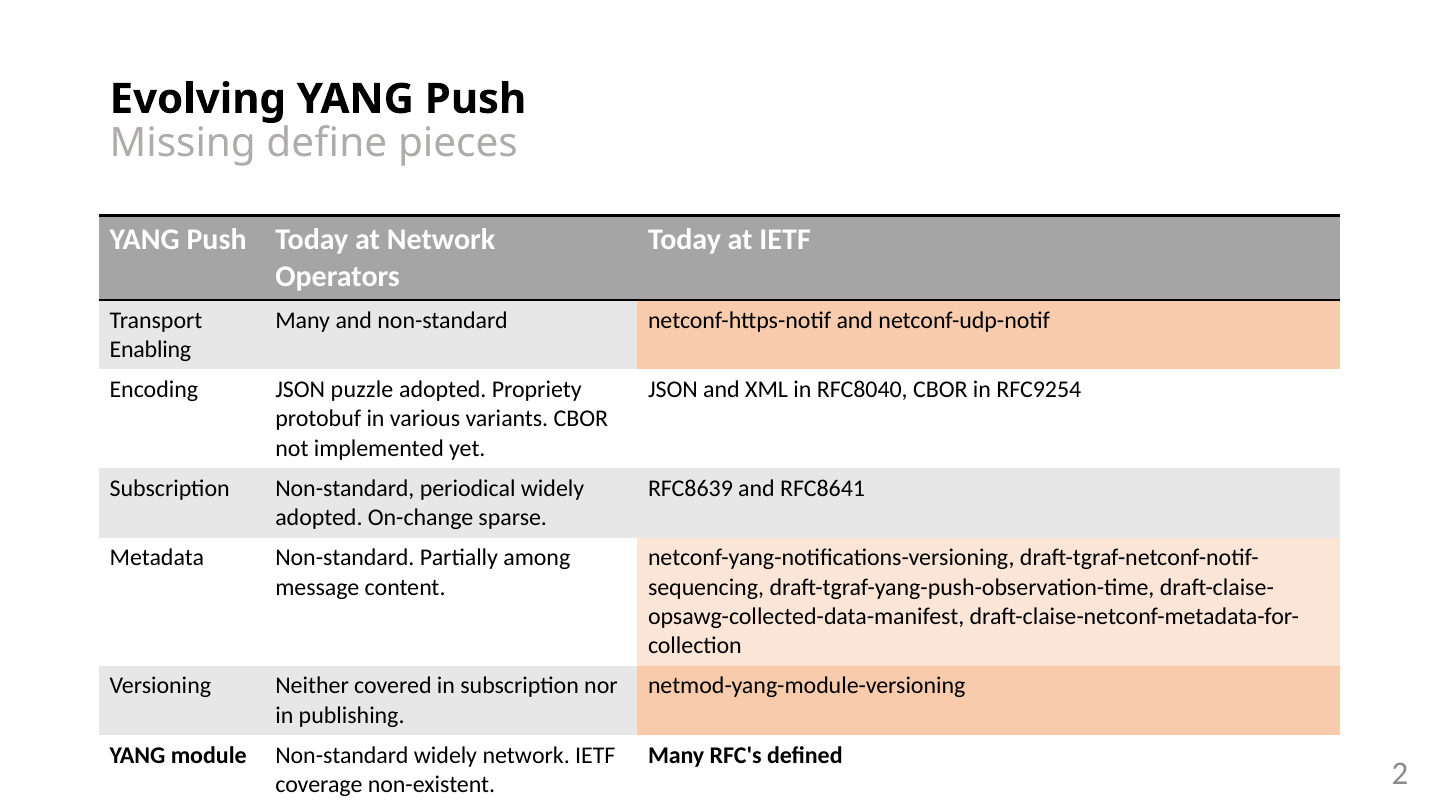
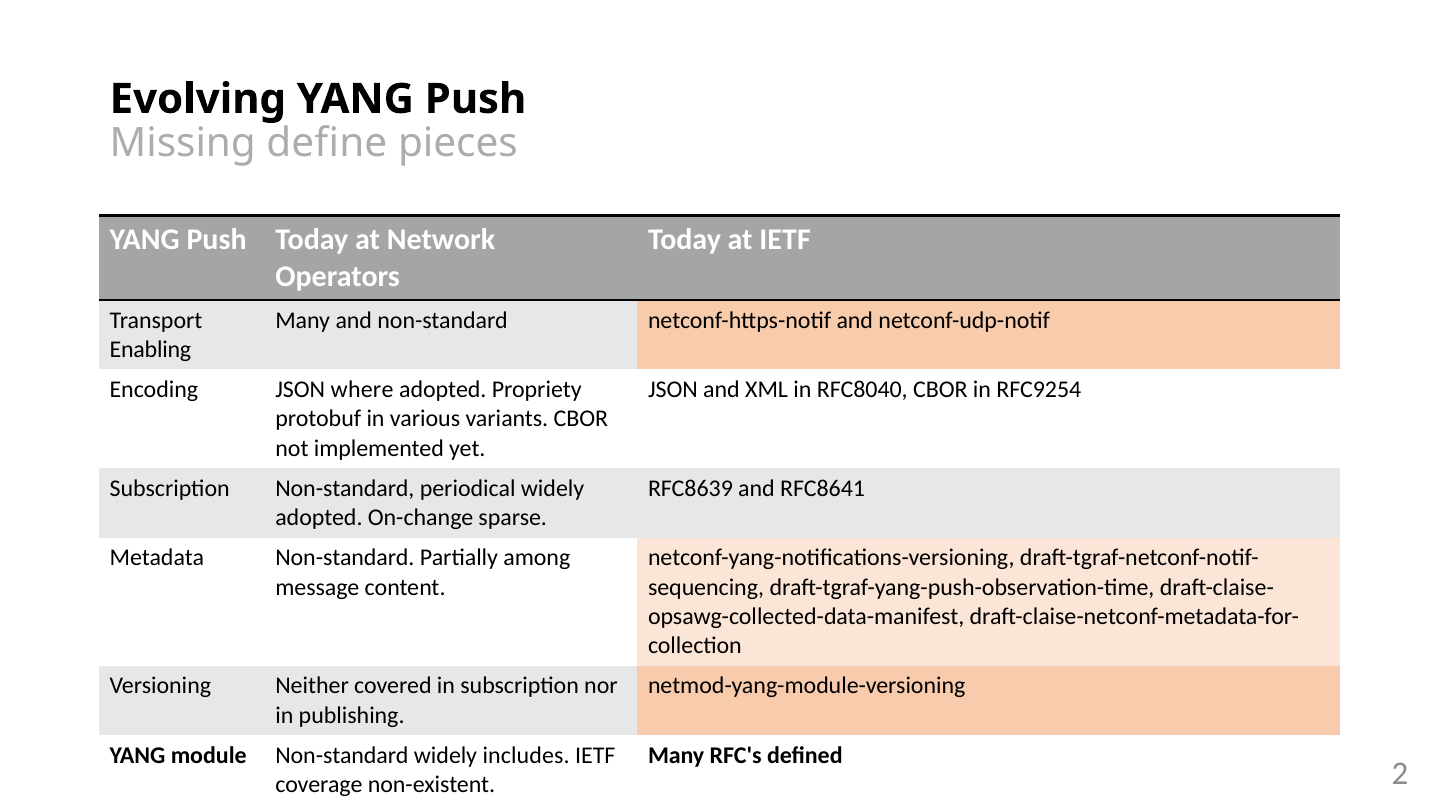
puzzle: puzzle -> where (362, 390)
widely network: network -> includes (526, 756)
